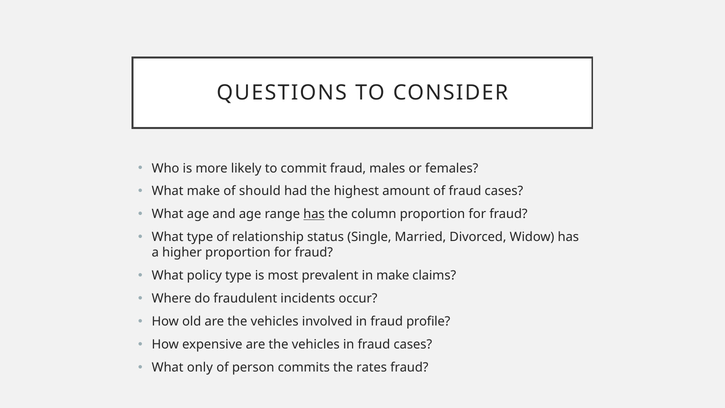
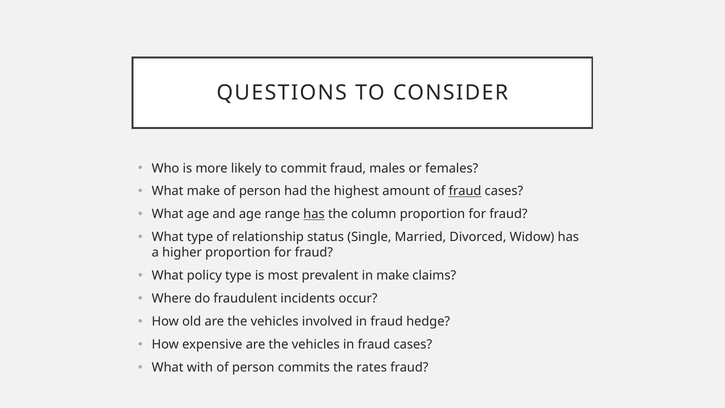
make of should: should -> person (260, 191)
fraud underline: none -> present (465, 191)
profile: profile -> hedge (428, 321)
only: only -> with (200, 367)
